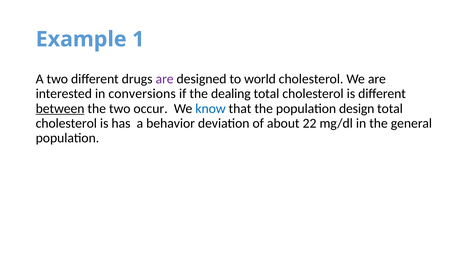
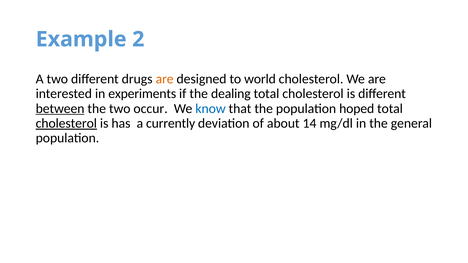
1: 1 -> 2 (138, 39)
are colour: purple -> orange (165, 79)
conversions: conversions -> experiments (142, 94)
design: design -> hoped (357, 109)
cholesterol underline: none -> present (66, 123)
behavior: behavior -> currently (171, 123)
22: 22 -> 14 (310, 123)
